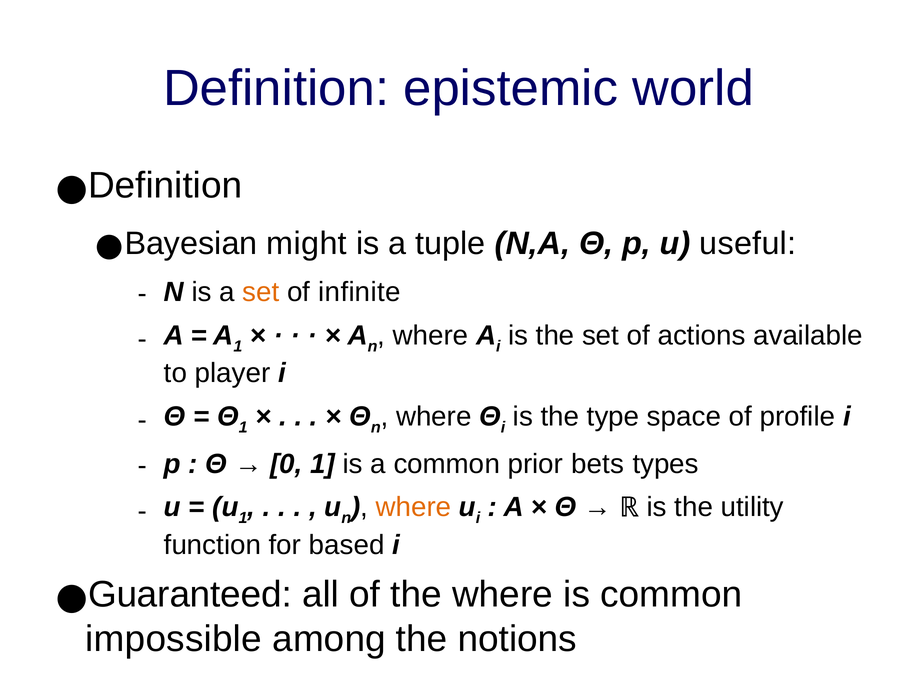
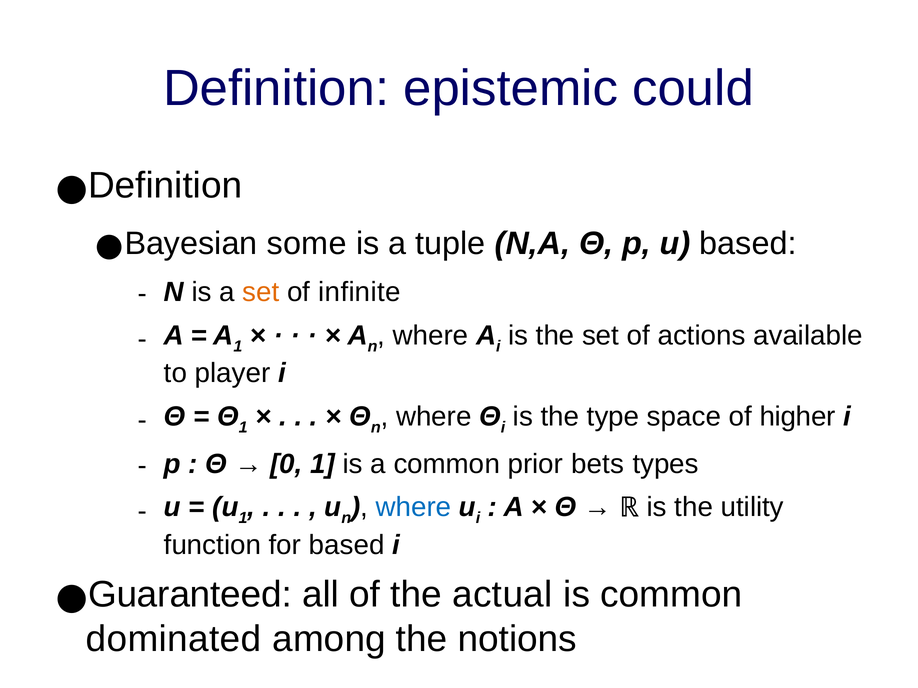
world: world -> could (693, 88)
might: might -> some (307, 244)
u useful: useful -> based (748, 244)
profile: profile -> higher (798, 417)
where colour: orange -> blue (413, 508)
the where: where -> actual (502, 595)
impossible: impossible -> dominated (174, 639)
